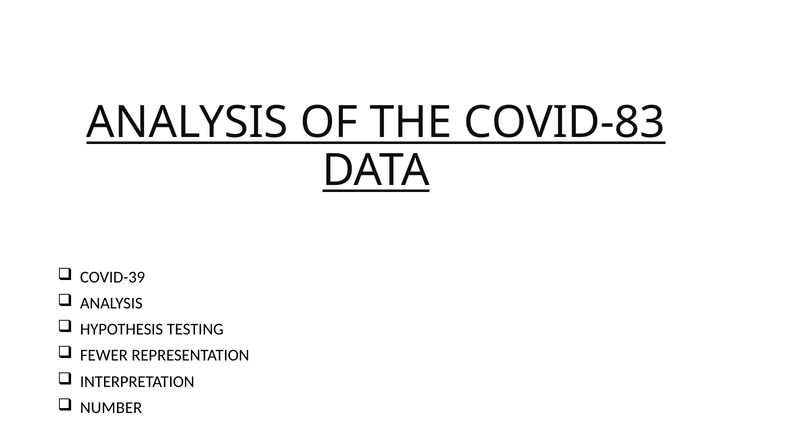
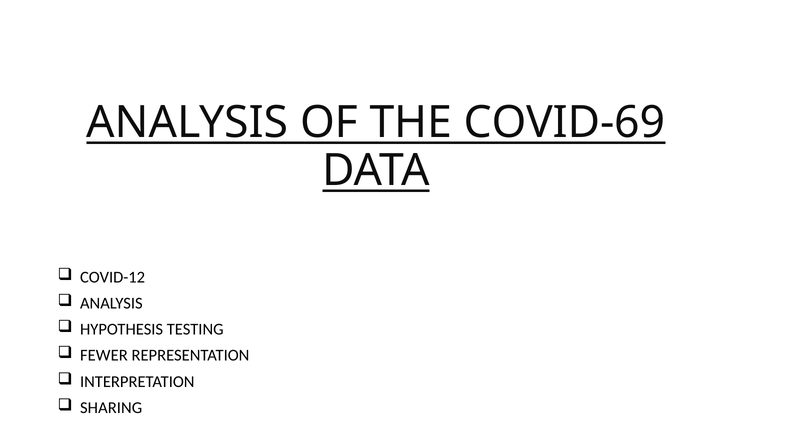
COVID-83: COVID-83 -> COVID-69 (565, 122)
COVID-39: COVID-39 -> COVID-12 (113, 277)
NUMBER: NUMBER -> SHARING (111, 408)
